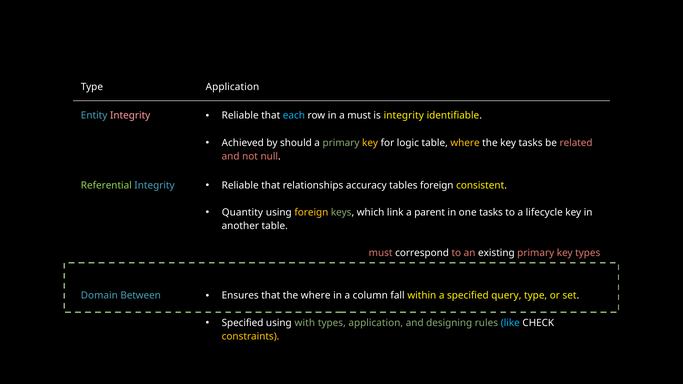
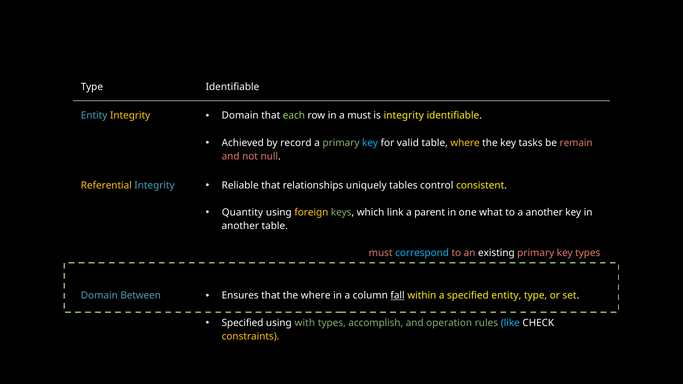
Type Application: Application -> Identifiable (233, 87)
Integrity colour: pink -> yellow (130, 116)
Reliable: Reliable -> Domain (240, 116)
each colour: light blue -> light green (294, 116)
should: should -> record (296, 143)
key colour: yellow -> light blue (370, 143)
logic: logic -> valid (408, 143)
related: related -> remain (576, 143)
Referential colour: light green -> yellow (106, 185)
accuracy: accuracy -> uniquely (366, 185)
tables foreign: foreign -> control (437, 185)
one tasks: tasks -> what (491, 213)
a lifecycle: lifecycle -> another (544, 213)
correspond colour: white -> light blue (422, 253)
fall underline: none -> present (398, 296)
specified query: query -> entity (506, 296)
types application: application -> accomplish (376, 323)
designing: designing -> operation (449, 323)
